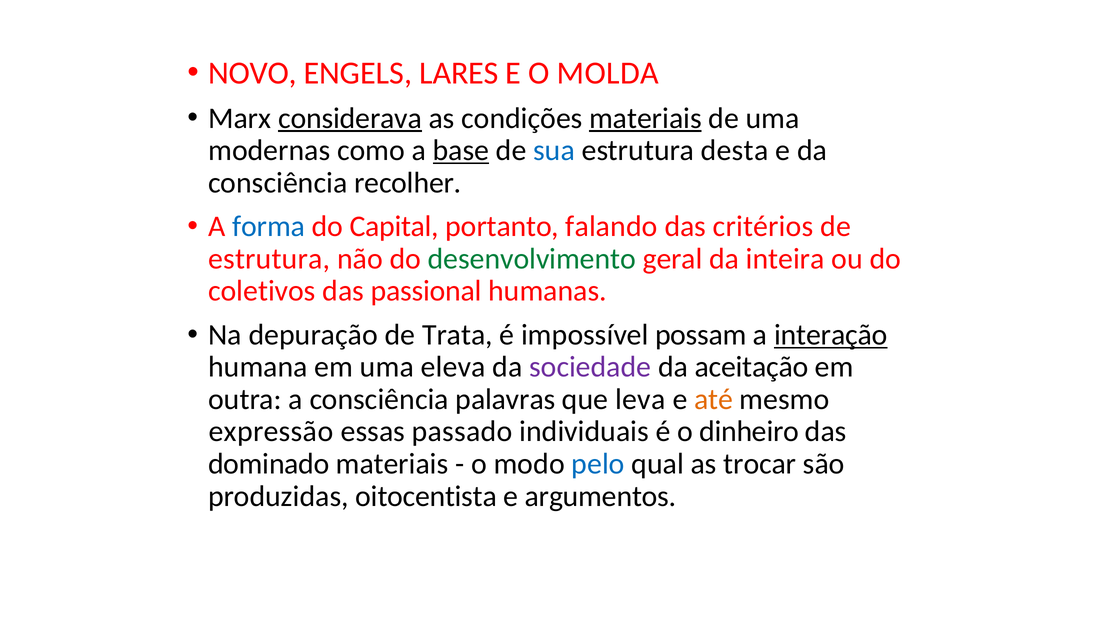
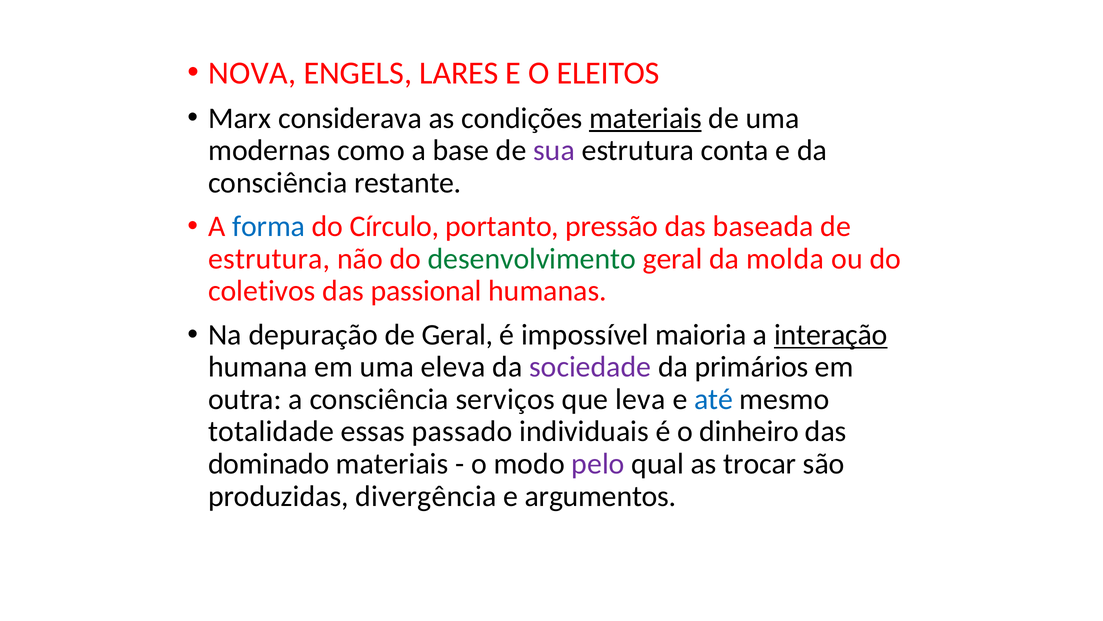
NOVO: NOVO -> NOVA (252, 73)
MOLDA: MOLDA -> ELEITOS (608, 73)
considerava underline: present -> none (350, 118)
base underline: present -> none (461, 150)
sua colour: blue -> purple (554, 150)
desta: desta -> conta (735, 150)
recolher: recolher -> restante (408, 183)
Capital: Capital -> Círculo (394, 226)
falando: falando -> pressão (612, 226)
critérios: critérios -> baseada (763, 226)
inteira: inteira -> molda (785, 259)
de Trata: Trata -> Geral (458, 334)
possam: possam -> maioria (701, 334)
aceitação: aceitação -> primários (752, 367)
palavras: palavras -> serviços (505, 399)
até colour: orange -> blue (714, 399)
expressão: expressão -> totalidade (271, 431)
pelo colour: blue -> purple (598, 463)
oitocentista: oitocentista -> divergência (426, 496)
